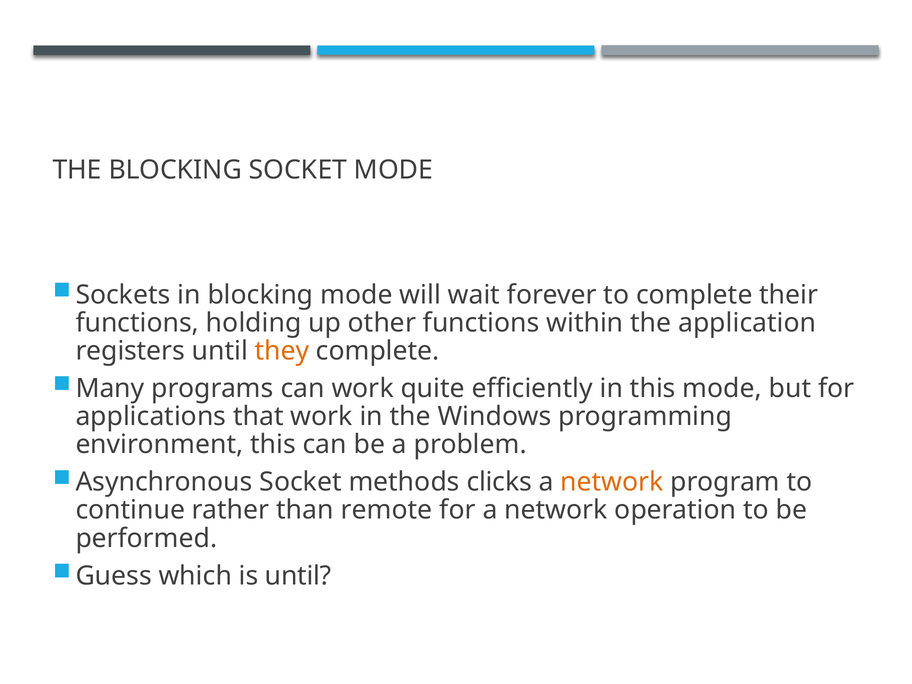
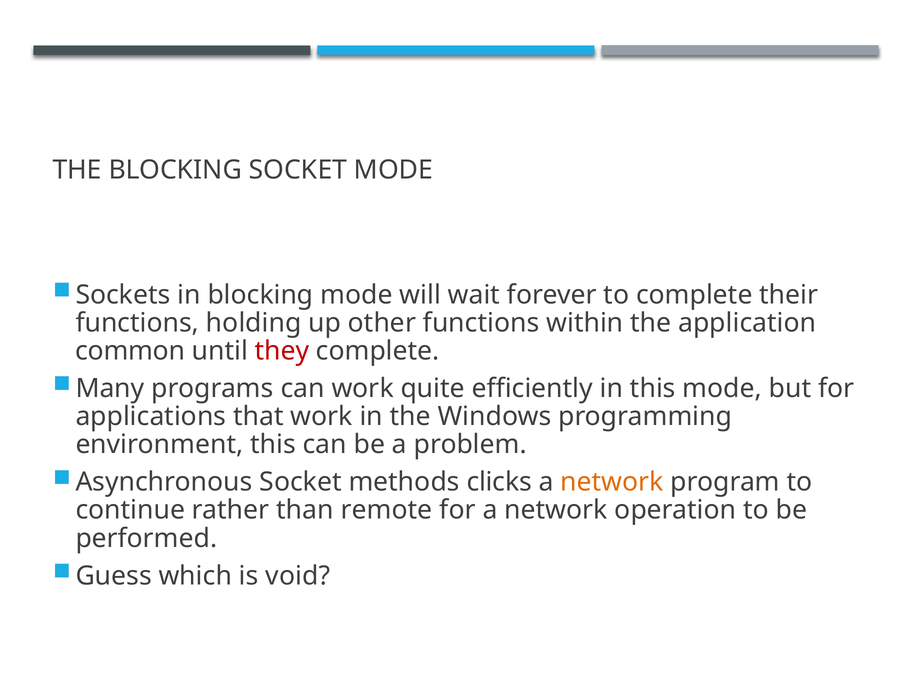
registers: registers -> common (130, 351)
they colour: orange -> red (282, 351)
is until: until -> void (298, 576)
